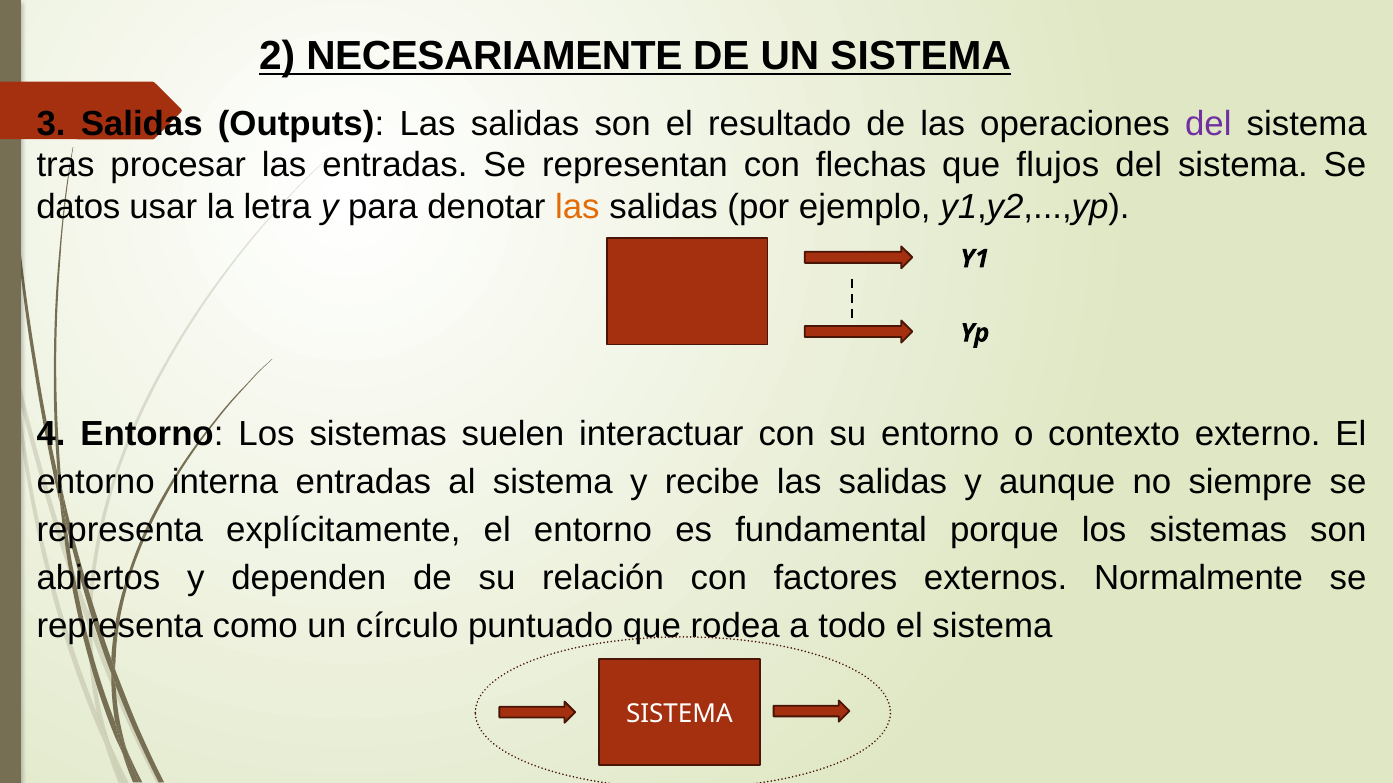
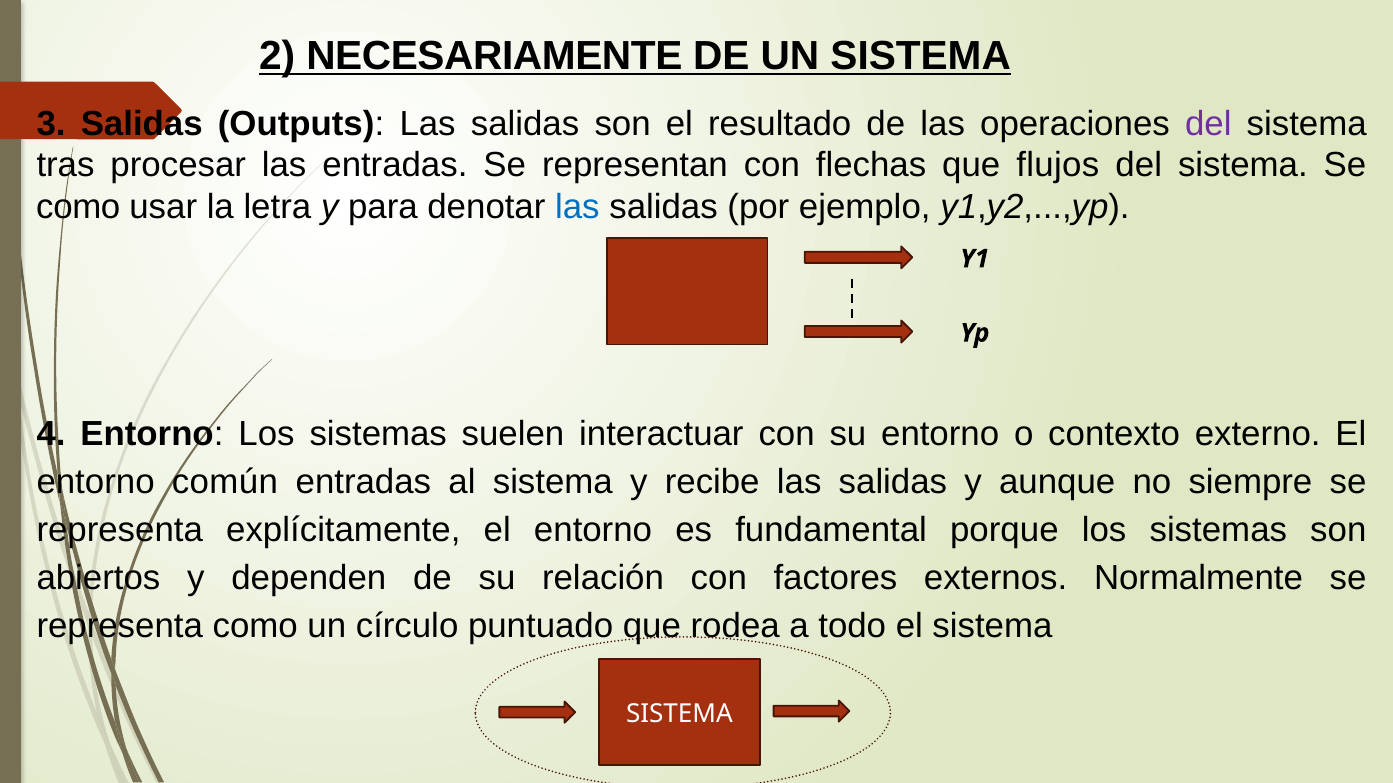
datos: datos -> como (78, 207)
las colour: orange -> blue (577, 207)
interna: interna -> común (225, 482)
